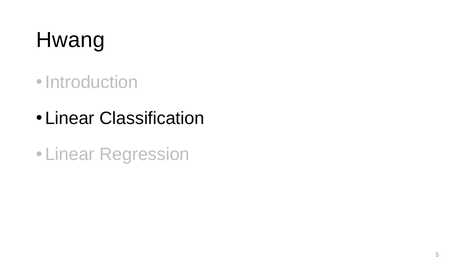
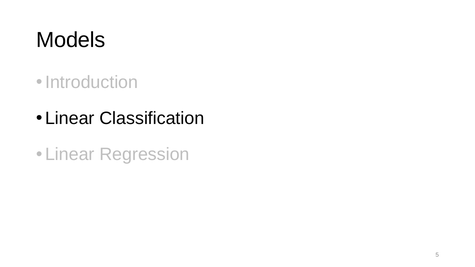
Hwang: Hwang -> Models (71, 40)
